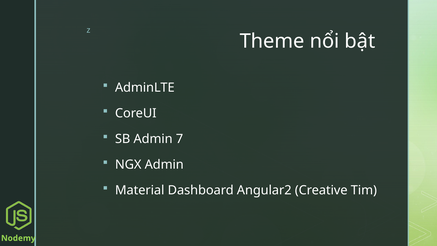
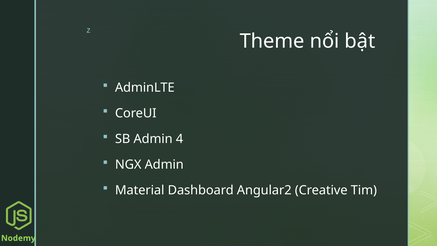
7: 7 -> 4 (180, 139)
